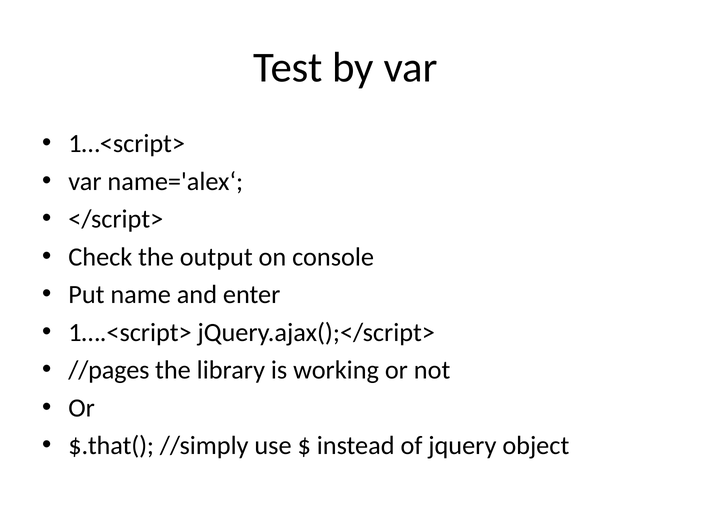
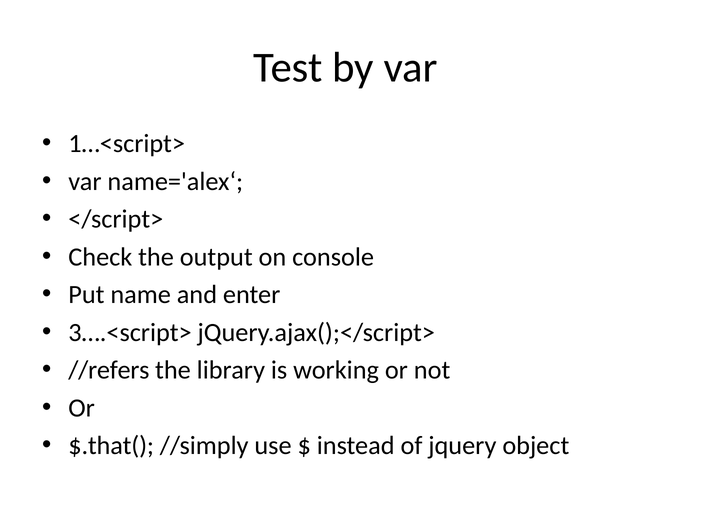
1….<script>: 1….<script> -> 3….<script> (130, 333)
//pages: //pages -> //refers (109, 371)
